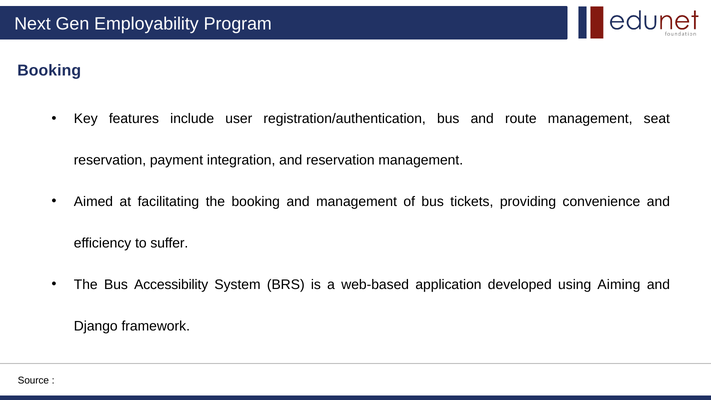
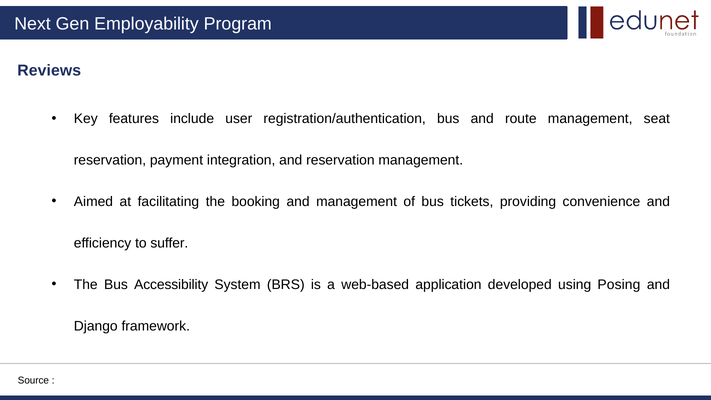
Booking: Booking -> Reviews (49, 71)
Aiming: Aiming -> Posing (619, 285)
